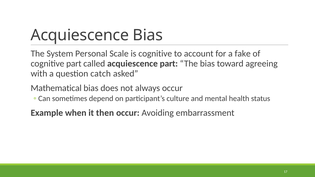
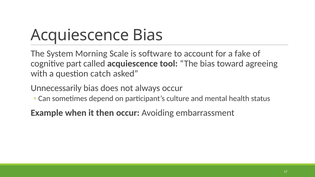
Personal: Personal -> Morning (91, 54)
is cognitive: cognitive -> software (155, 54)
acquiescence part: part -> tool (169, 64)
Mathematical: Mathematical -> Unnecessarily (56, 88)
